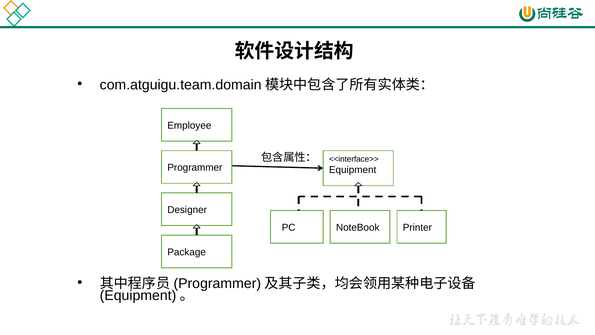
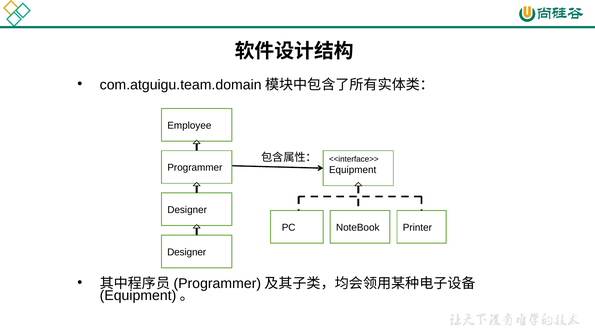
Package: Package -> Designer (187, 252)
